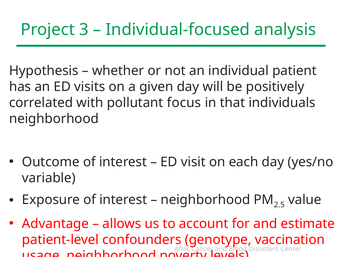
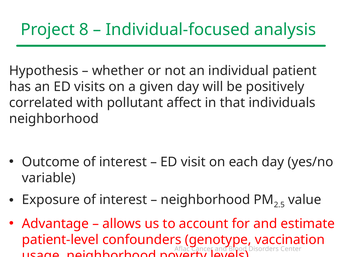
3: 3 -> 8 (84, 30)
focus: focus -> affect (184, 102)
